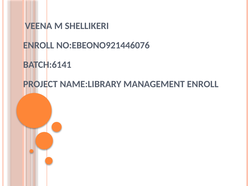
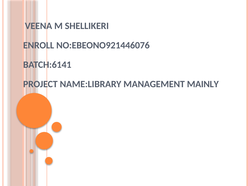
MANAGEMENT ENROLL: ENROLL -> MAINLY (203, 84)
